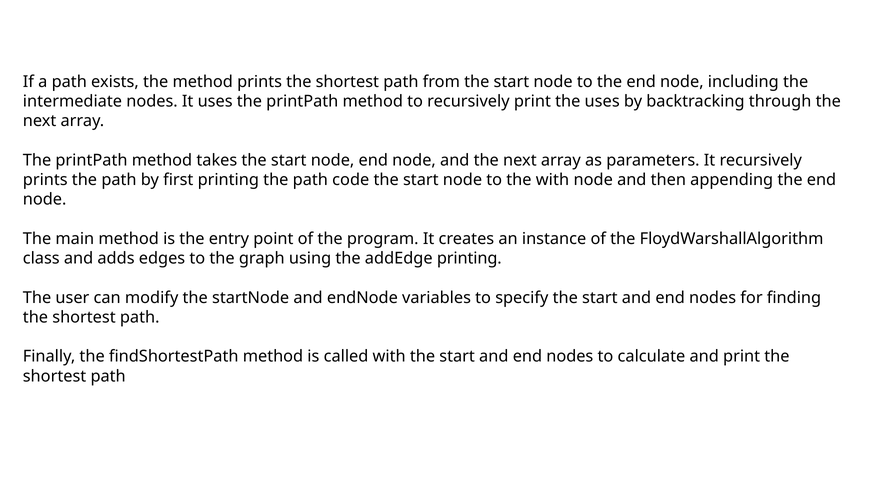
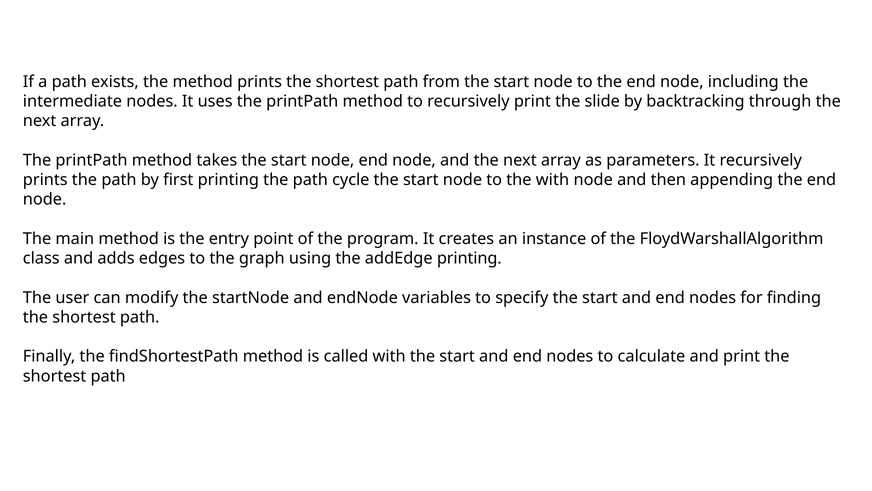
the uses: uses -> slide (602, 101)
code: code -> cycle (351, 180)
